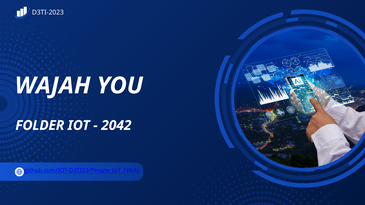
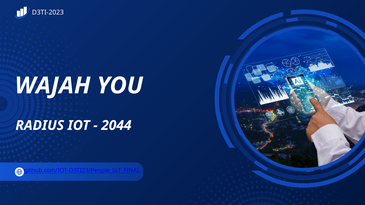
FOLDER: FOLDER -> RADIUS (40, 126)
2042: 2042 -> 2044 (116, 126)
